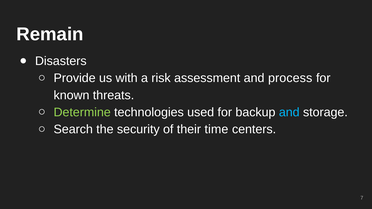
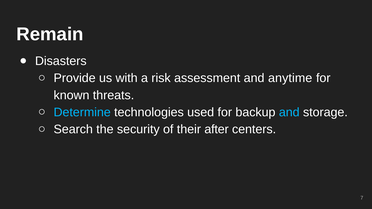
process: process -> anytime (290, 78)
Determine colour: light green -> light blue (82, 112)
time: time -> after (217, 130)
